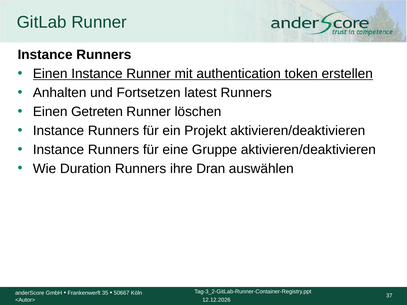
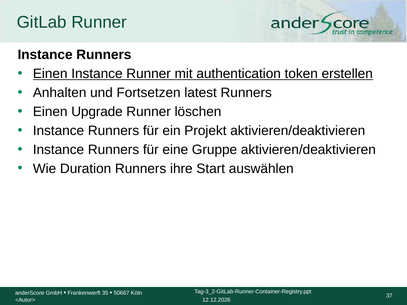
Getreten: Getreten -> Upgrade (97, 112)
Dran: Dran -> Start (211, 169)
